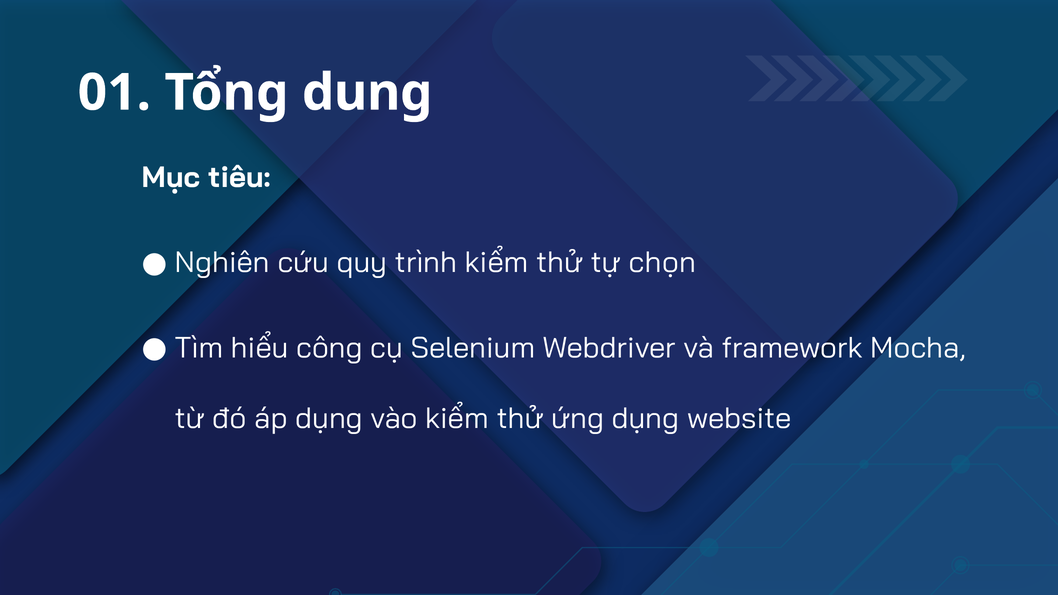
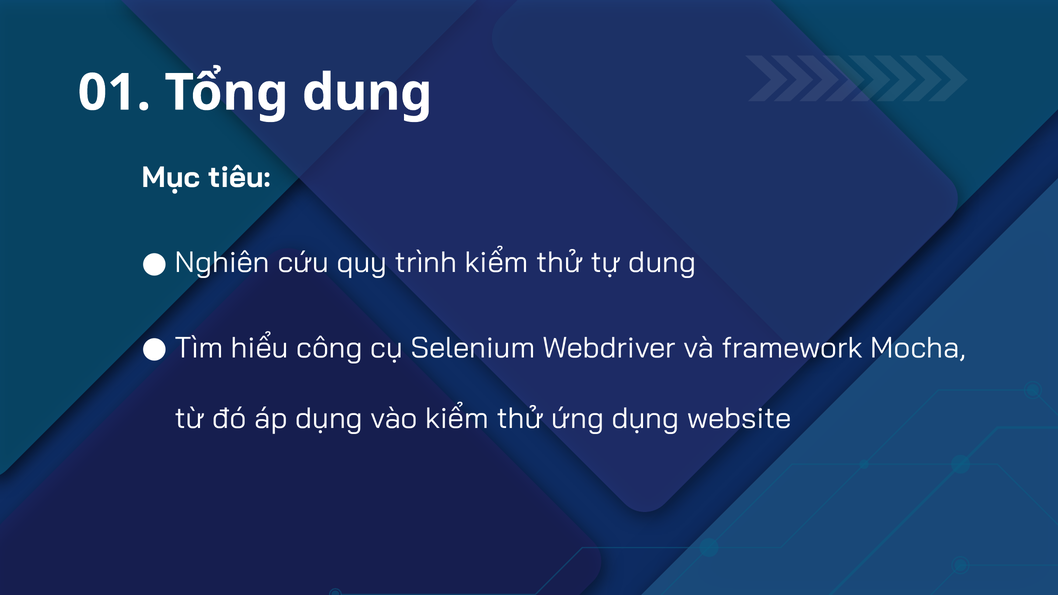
tự chọn: chọn -> dung (662, 263)
